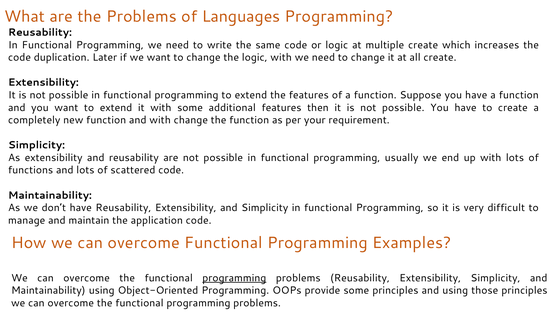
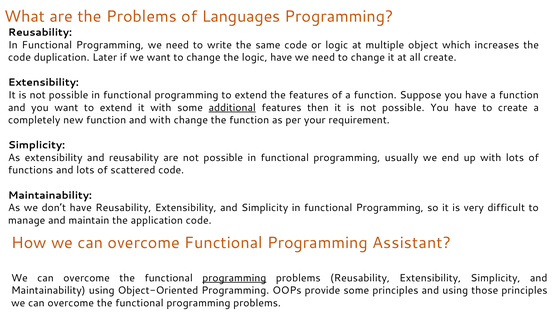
multiple create: create -> object (423, 45)
logic with: with -> have (281, 57)
additional underline: none -> present (232, 108)
Examples: Examples -> Assistant (412, 243)
